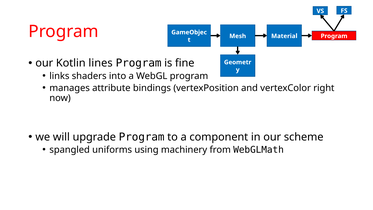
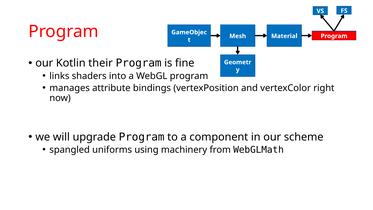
lines: lines -> their (101, 63)
